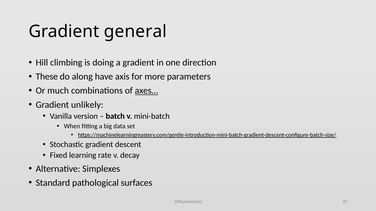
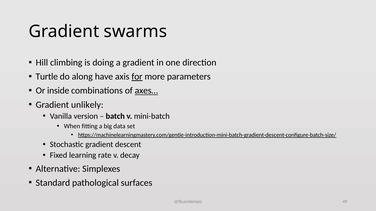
general: general -> swarms (135, 32)
These: These -> Turtle (47, 77)
for underline: none -> present (137, 77)
much: much -> inside (58, 91)
